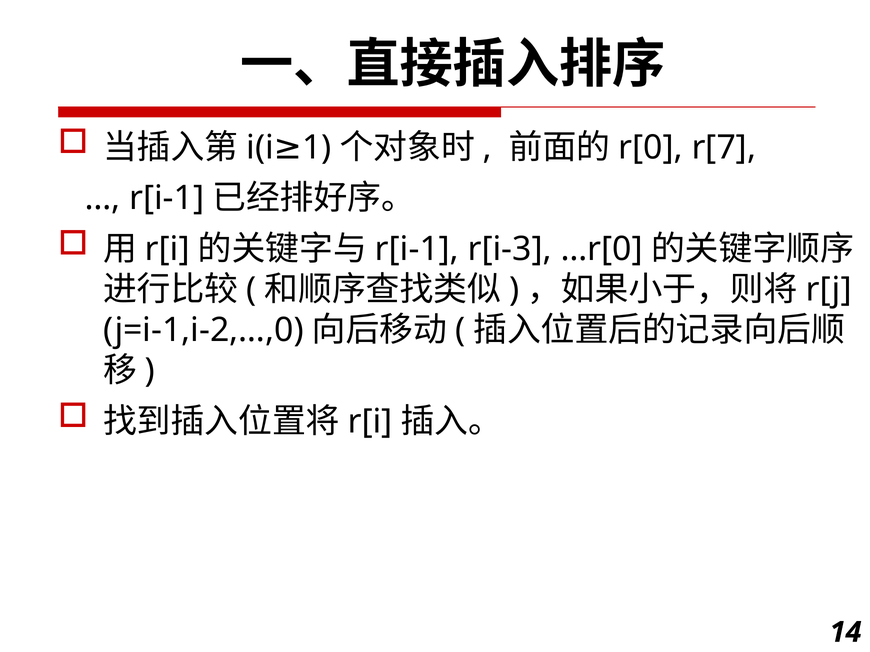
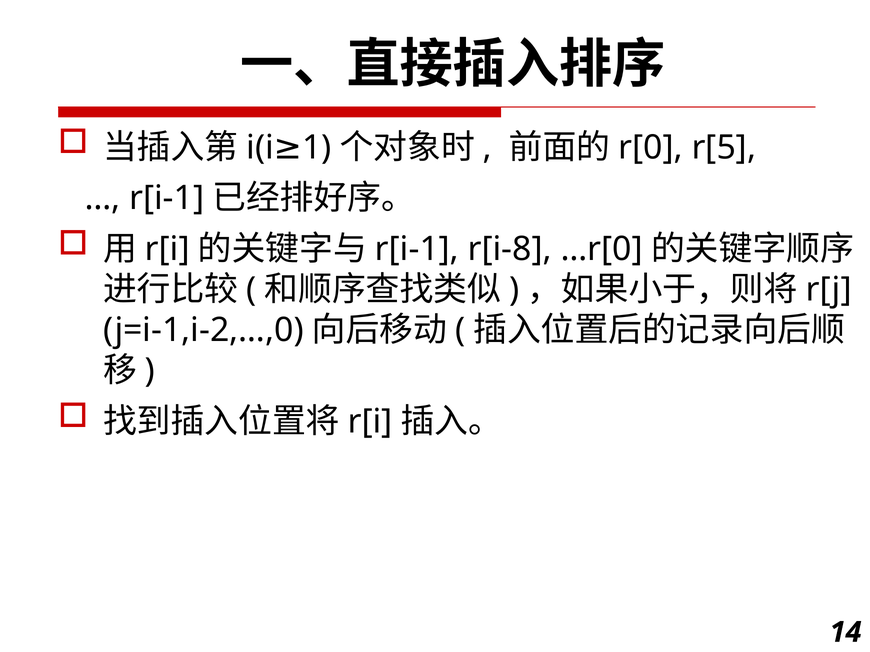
r[7: r[7 -> r[5 (724, 148)
r[i-3: r[i-3 -> r[i-8 (510, 249)
